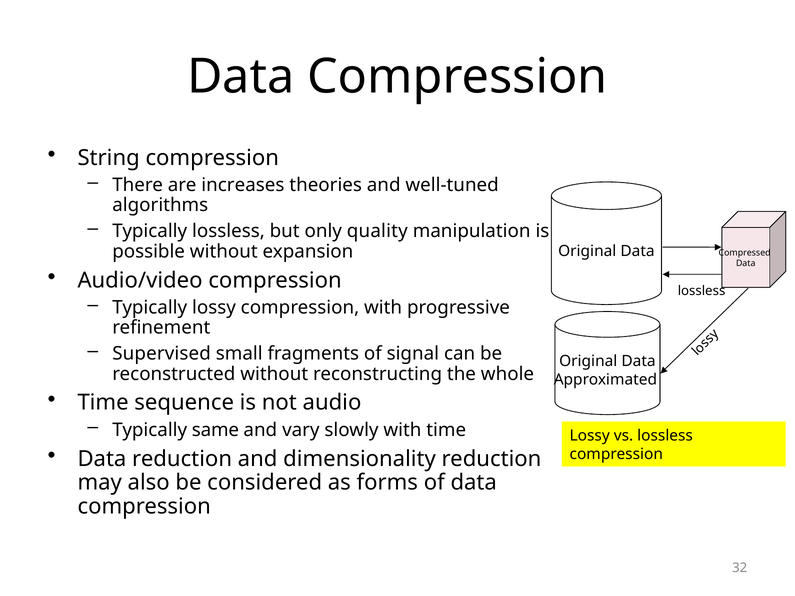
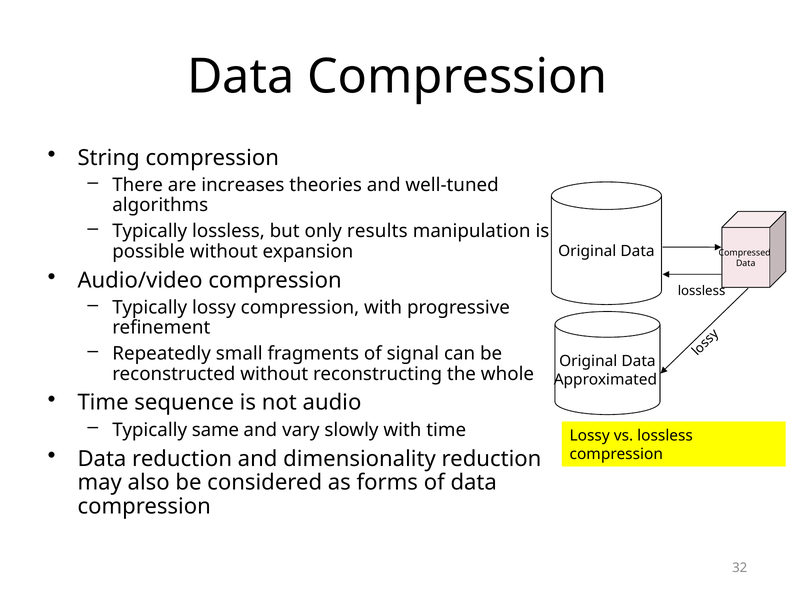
quality: quality -> results (377, 231)
Supervised: Supervised -> Repeatedly (162, 354)
